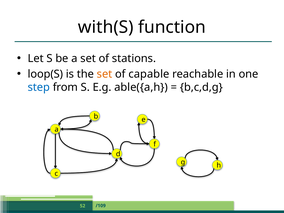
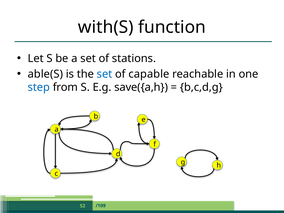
loop(S: loop(S -> able(S (45, 74)
set colour: orange -> blue (105, 74)
able({a,h: able({a,h -> save({a,h (141, 87)
